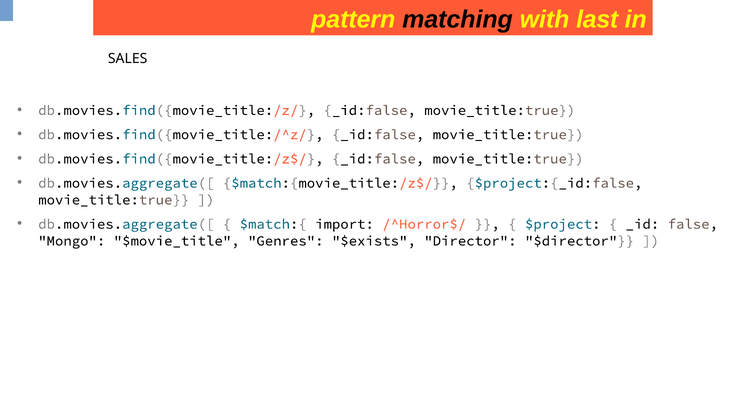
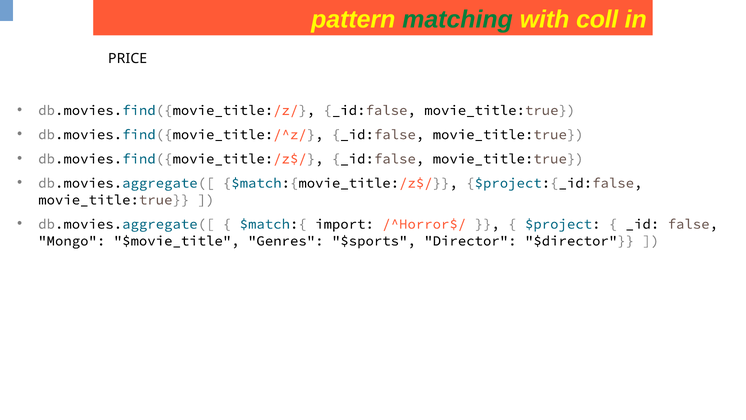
matching colour: black -> green (458, 19)
last: last -> coll (597, 19)
SALES: SALES -> PRICE (128, 59)
$exists: $exists -> $sports (374, 241)
